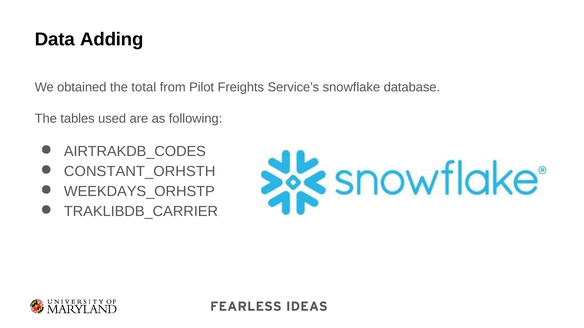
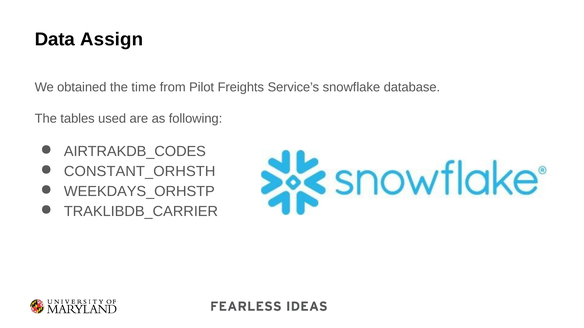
Adding: Adding -> Assign (112, 39)
total: total -> time (144, 87)
